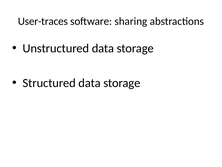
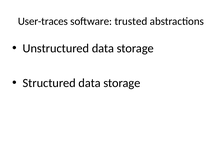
sharing: sharing -> trusted (131, 21)
